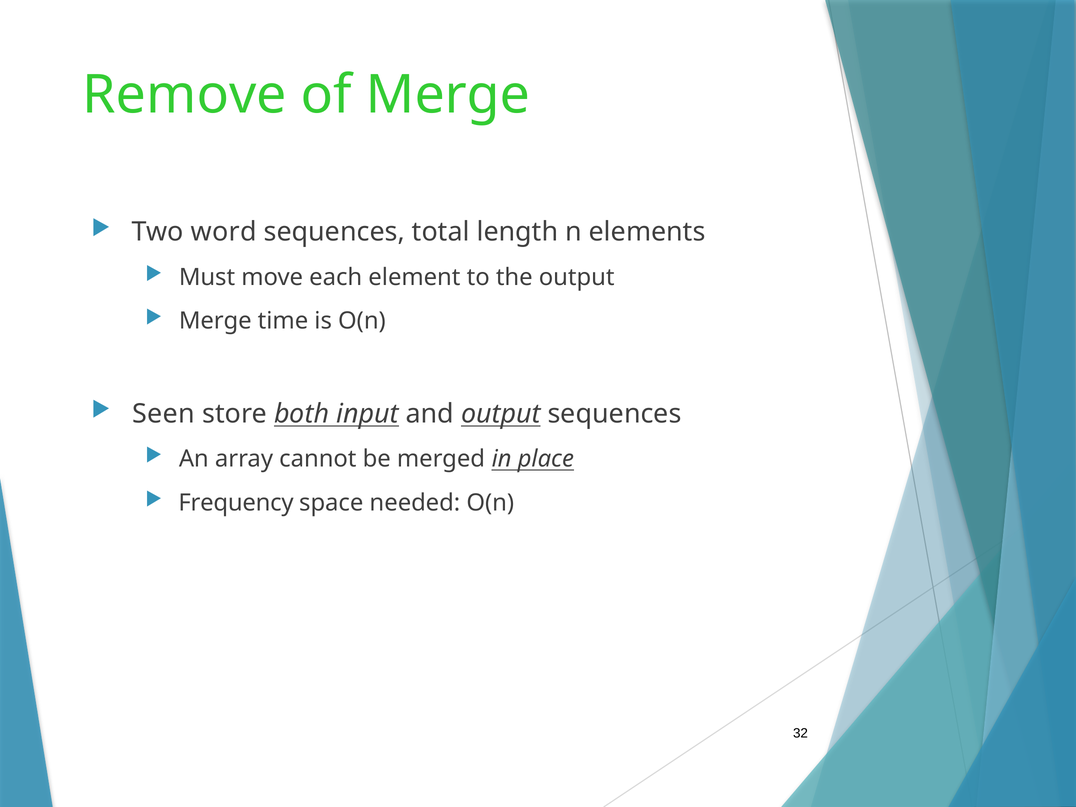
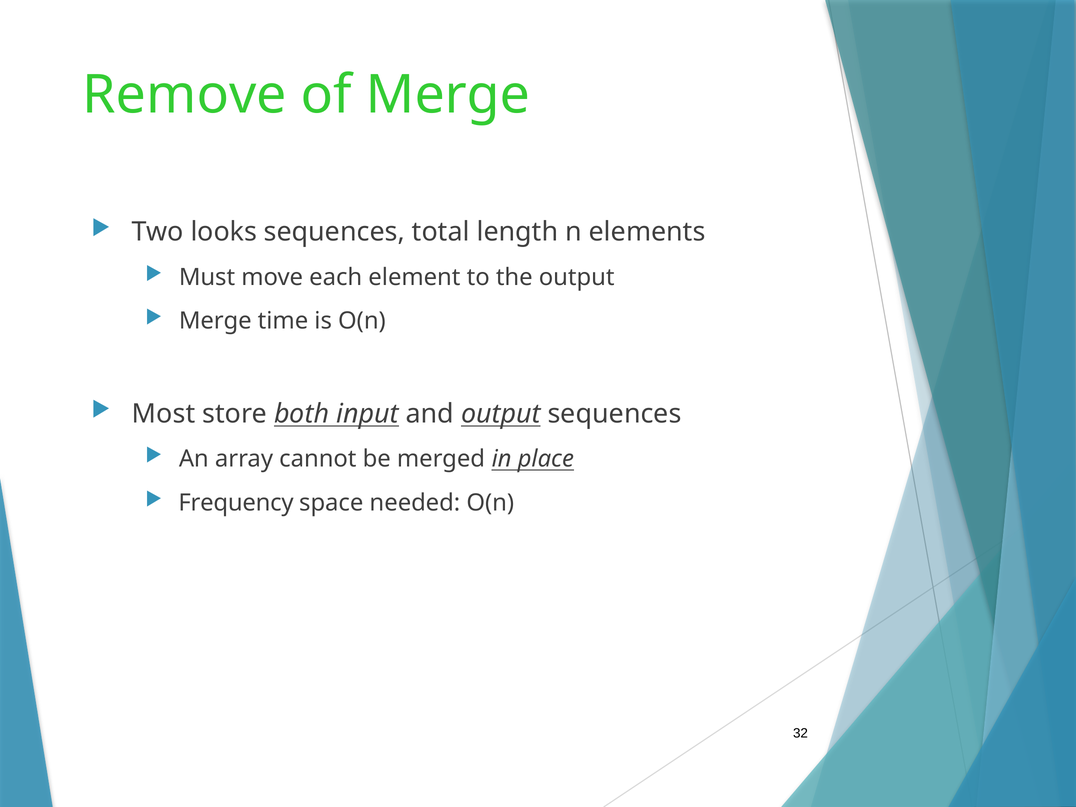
word: word -> looks (224, 232)
Seen: Seen -> Most (164, 414)
